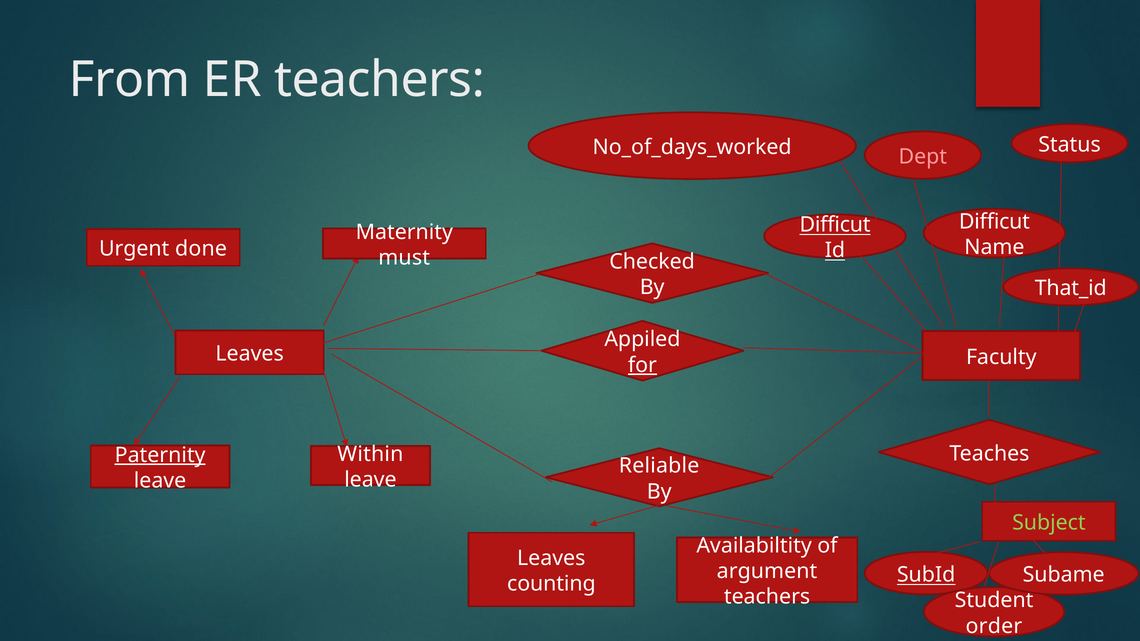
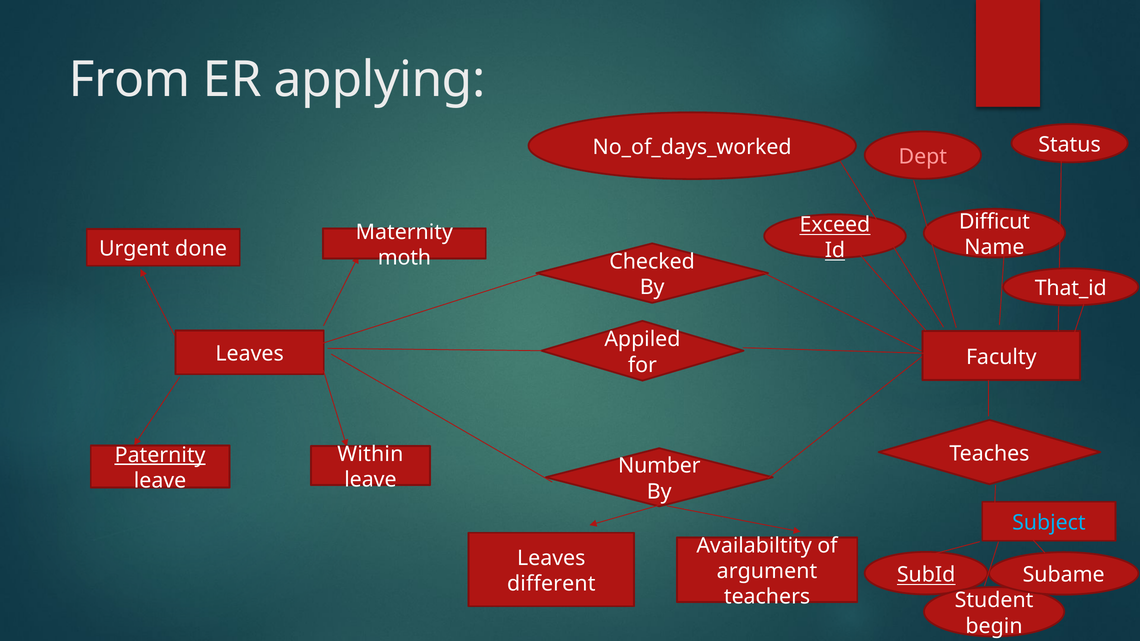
ER teachers: teachers -> applying (380, 80)
Difficut: Difficut -> Exceed (835, 225)
must: must -> moth (404, 258)
for underline: present -> none (642, 365)
Reliable: Reliable -> Number (659, 466)
Subject colour: light green -> light blue (1049, 523)
counting: counting -> different (551, 584)
order: order -> begin (994, 626)
